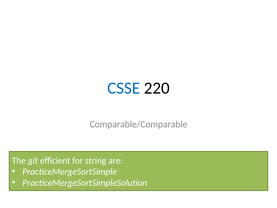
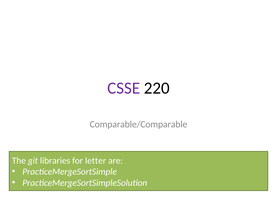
CSSE colour: blue -> purple (124, 88)
efficient: efficient -> libraries (55, 160)
string: string -> letter (96, 160)
